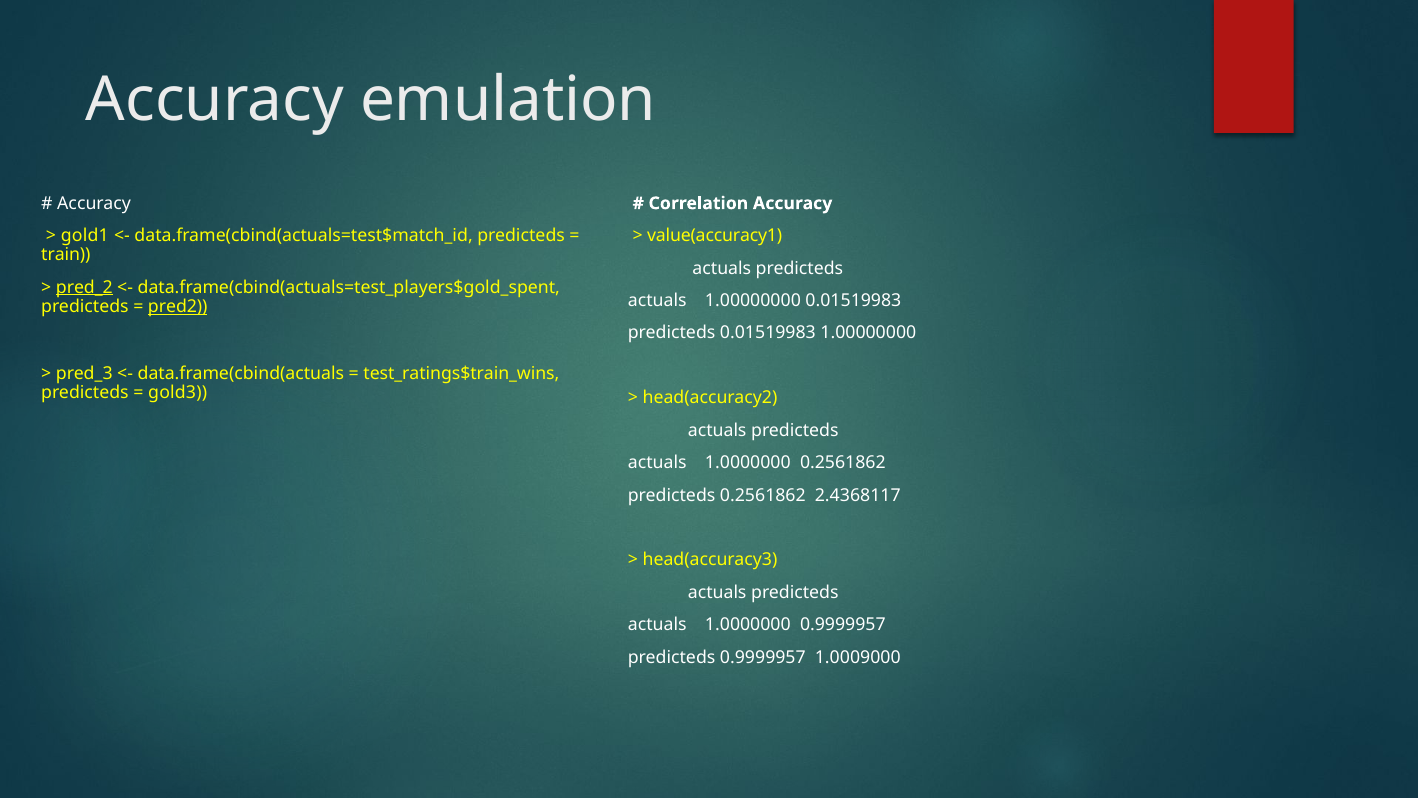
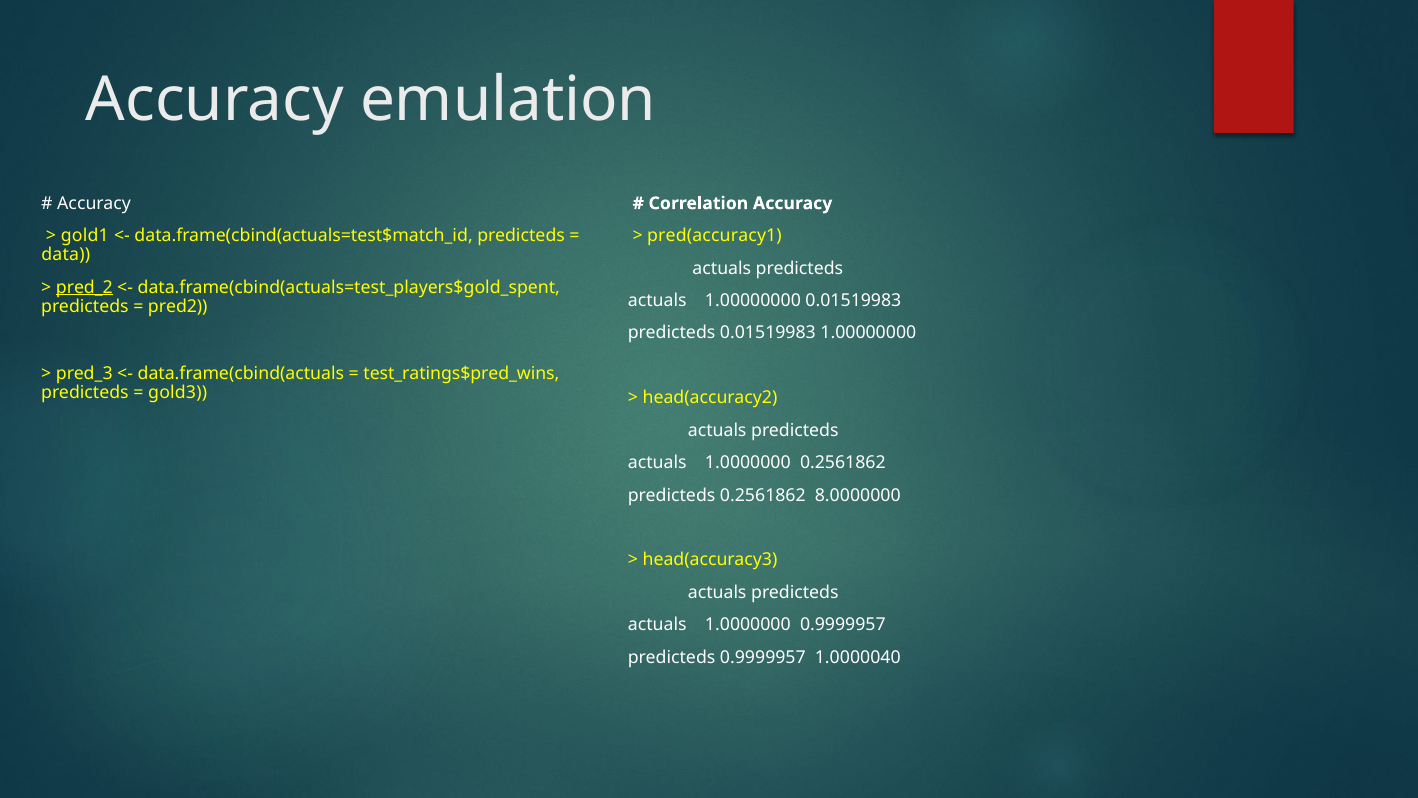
value(accuracy1: value(accuracy1 -> pred(accuracy1 (715, 236)
train: train -> data (66, 255)
pred2 underline: present -> none (178, 306)
test_ratings$train_wins: test_ratings$train_wins -> test_ratings$pred_wins (461, 373)
2.4368117: 2.4368117 -> 8.0000000 (858, 495)
1.0009000: 1.0009000 -> 1.0000040 (858, 657)
